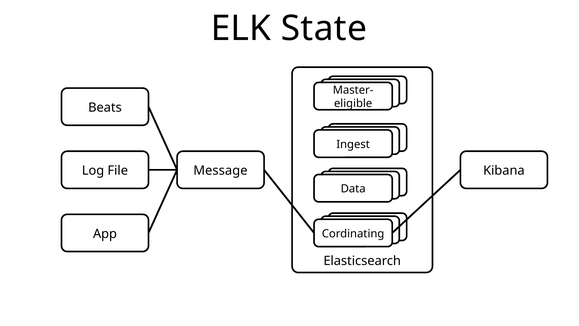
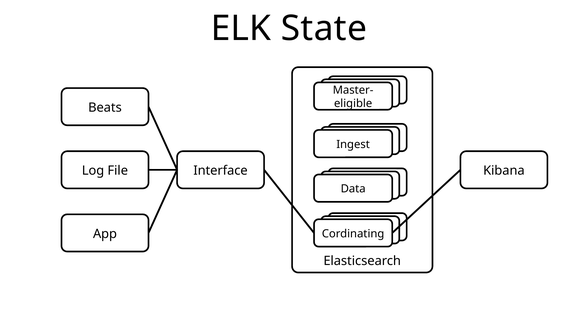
Message: Message -> Interface (221, 171)
